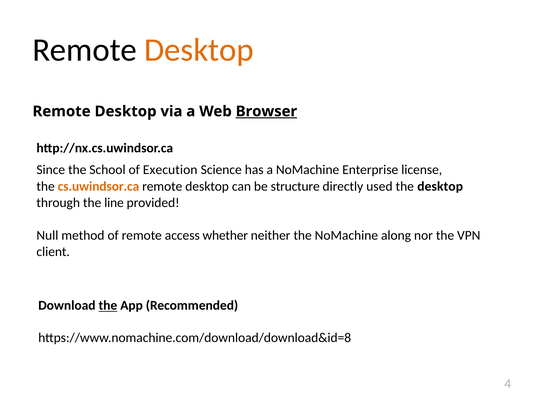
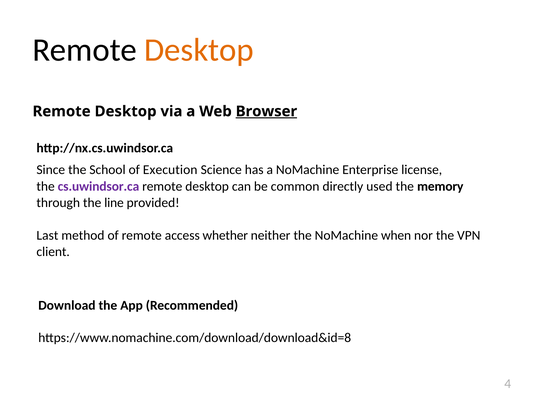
cs.uwindsor.ca colour: orange -> purple (98, 187)
structure: structure -> common (295, 187)
the desktop: desktop -> memory (440, 187)
Null: Null -> Last (47, 236)
along: along -> when (396, 236)
the underline: present -> none (108, 306)
